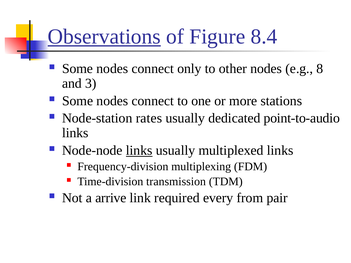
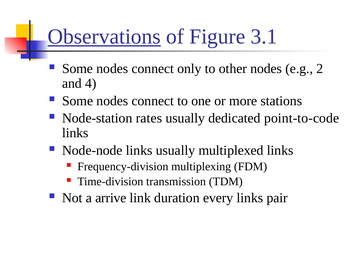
8.4: 8.4 -> 3.1 (264, 37)
8: 8 -> 2 (320, 69)
3: 3 -> 4 (91, 83)
point-to-audio: point-to-audio -> point-to-code (302, 118)
links underline: present -> none (139, 151)
required: required -> duration (177, 198)
every from: from -> links (250, 198)
